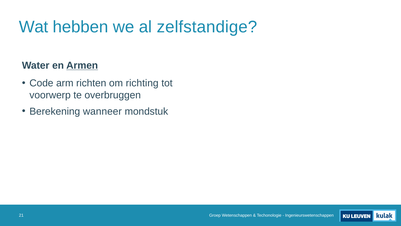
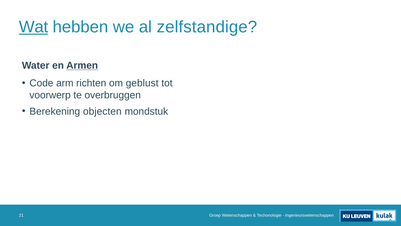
Wat underline: none -> present (34, 27)
richting: richting -> geblust (142, 83)
wanneer: wanneer -> objecten (102, 111)
